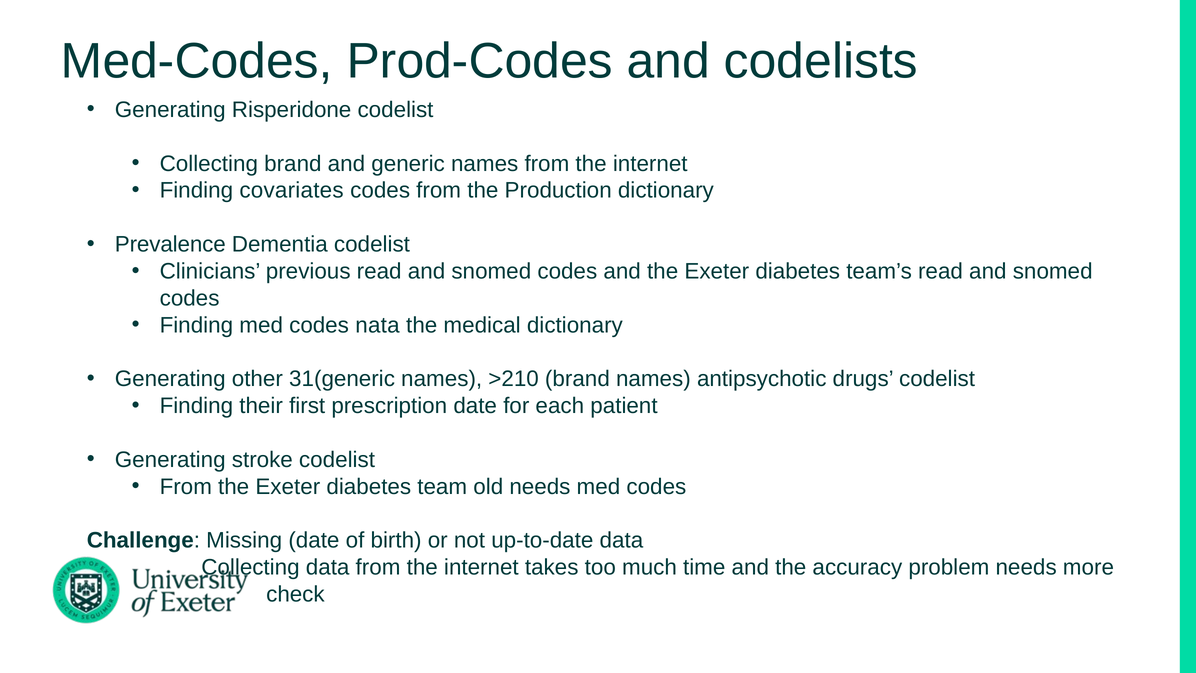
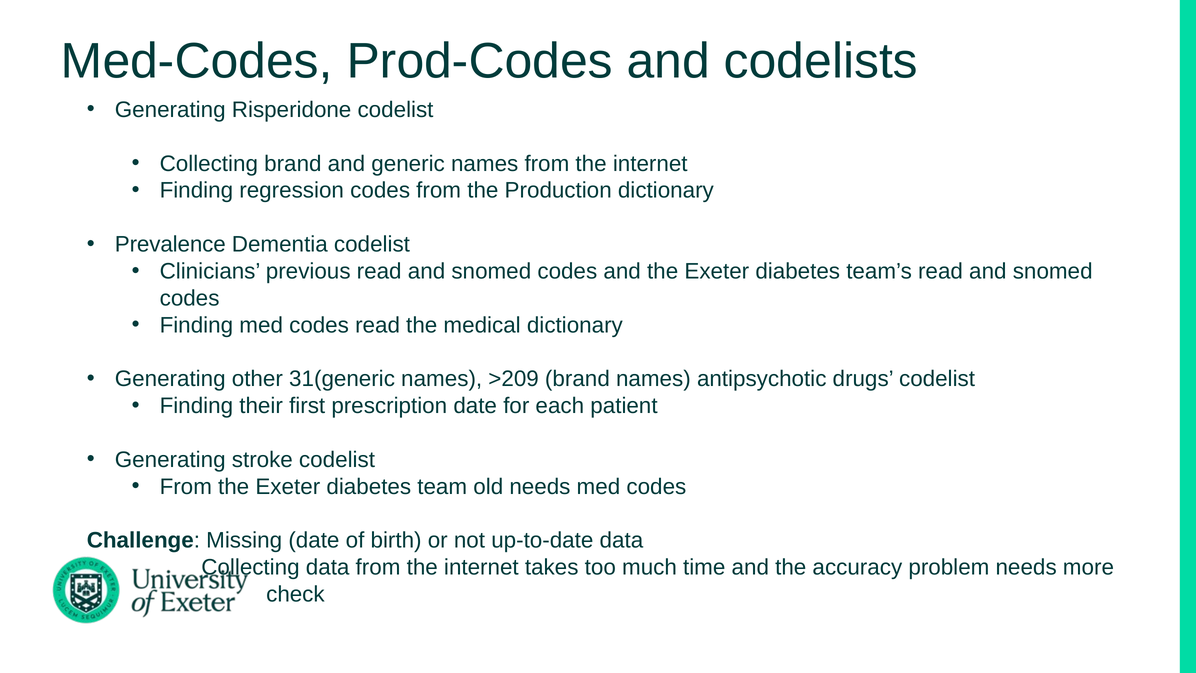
covariates: covariates -> regression (292, 190)
codes nata: nata -> read (378, 325)
>210: >210 -> >209 (514, 379)
